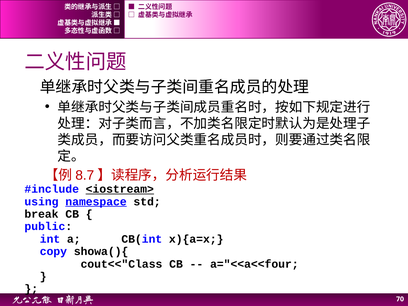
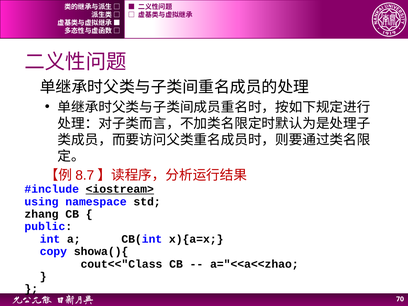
namespace underline: present -> none (96, 202)
break: break -> zhang (41, 214)
a="<<a<<four: a="<<a<<four -> a="<<a<<zhao (254, 264)
